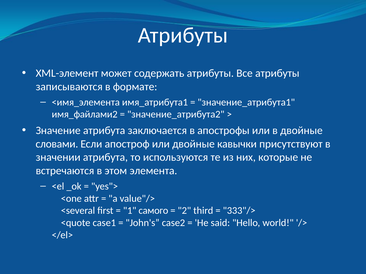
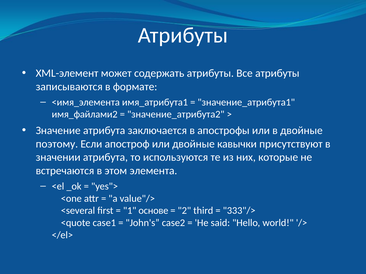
словами: словами -> поэтому (57, 144)
самого: самого -> основе (153, 211)
